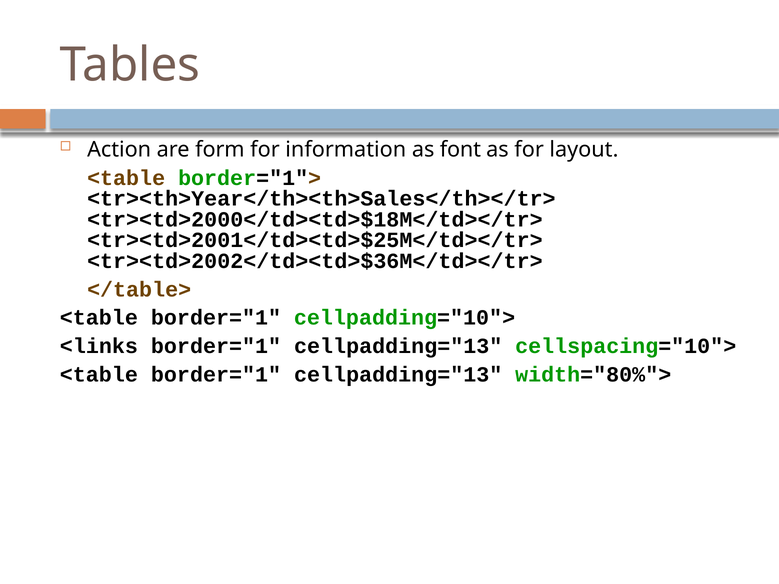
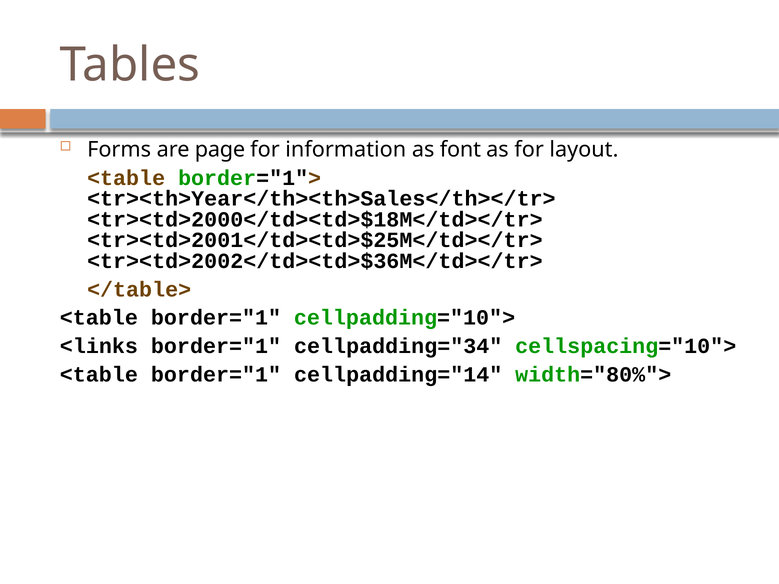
Action: Action -> Forms (119, 150)
form: form -> page (220, 150)
cellpadding="13: cellpadding="13 -> cellpadding="34 (398, 346)
<table border="1 cellpadding="13: cellpadding="13 -> cellpadding="14 (398, 375)
